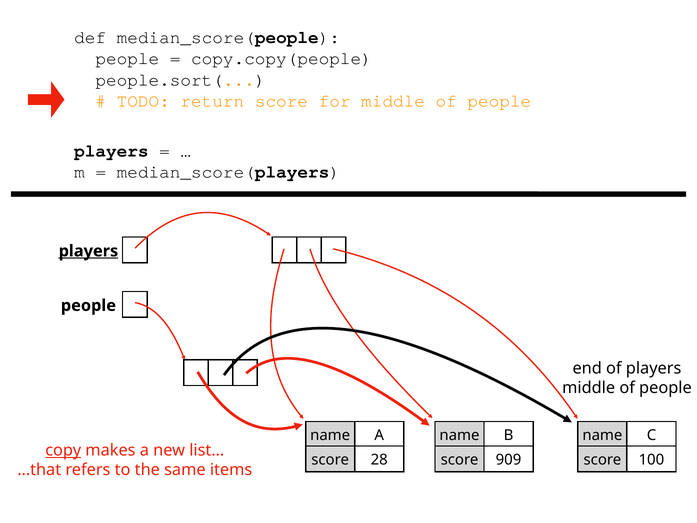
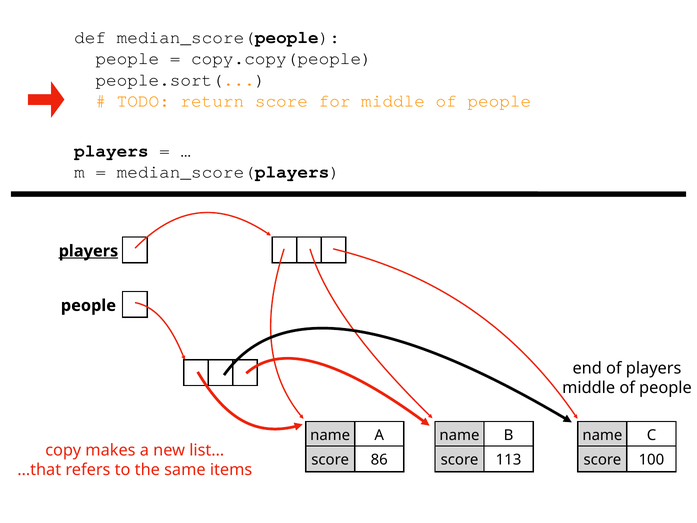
copy underline: present -> none (63, 450)
28: 28 -> 86 (379, 460)
909: 909 -> 113 (509, 460)
